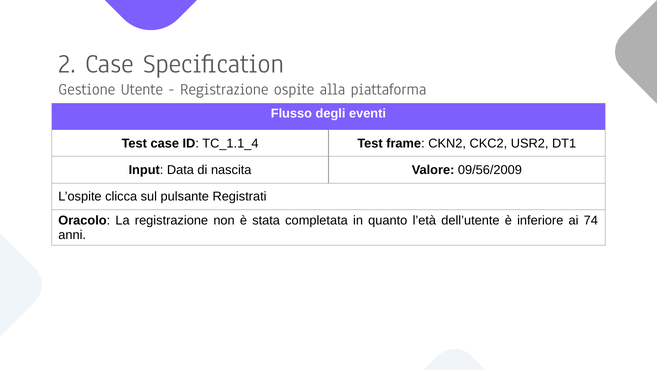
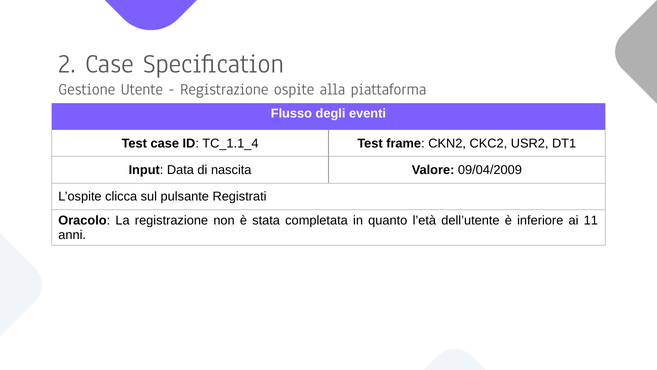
09/56/2009: 09/56/2009 -> 09/04/2009 (490, 170)
74: 74 -> 11 (591, 220)
